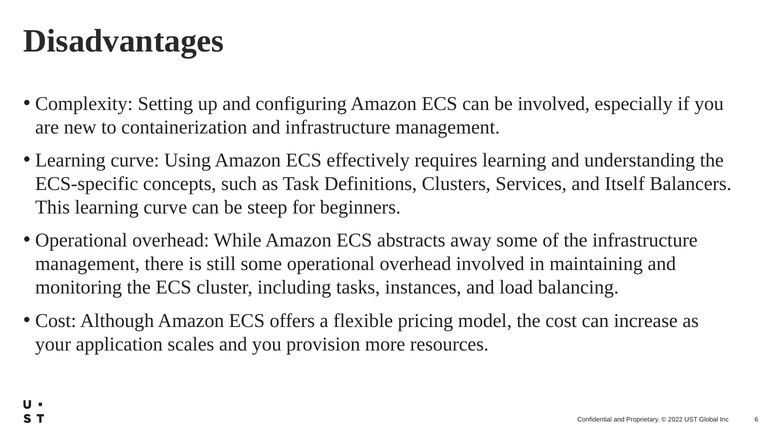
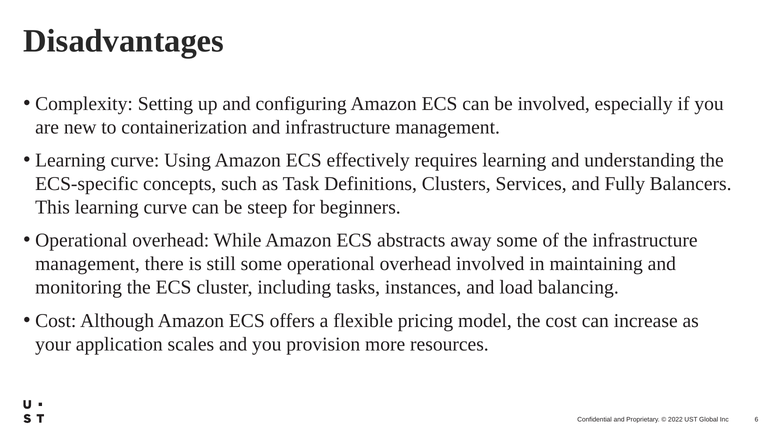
Itself: Itself -> Fully (625, 184)
